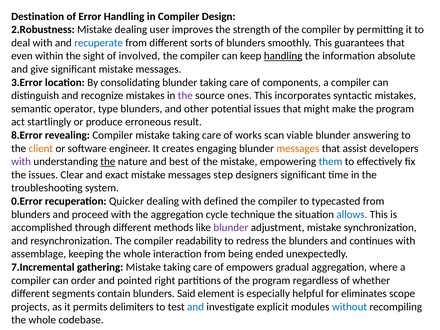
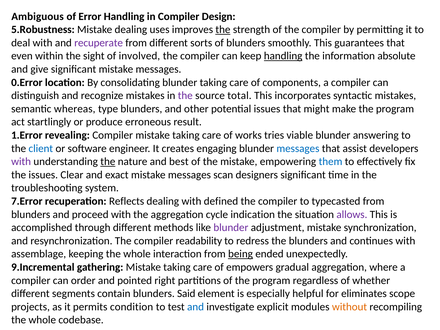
Destination: Destination -> Ambiguous (38, 16)
2.Robustness: 2.Robustness -> 5.Robustness (43, 30)
user: user -> uses (160, 30)
the underline: none -> present (223, 30)
recuperate colour: blue -> purple (99, 43)
3.Error: 3.Error -> 0.Error (27, 82)
ones: ones -> total (239, 96)
operator: operator -> whereas (75, 109)
8.Error: 8.Error -> 1.Error (27, 135)
scan: scan -> tries (274, 135)
client colour: orange -> blue (41, 148)
messages colour: orange -> blue (298, 148)
step: step -> scan (223, 175)
0.Error: 0.Error -> 7.Error (27, 201)
Quicker: Quicker -> Reflects (127, 201)
technique: technique -> indication (253, 214)
allows colour: blue -> purple (352, 214)
being underline: none -> present (241, 254)
7.Incremental: 7.Incremental -> 9.Incremental (43, 267)
delimiters: delimiters -> condition (132, 307)
without colour: blue -> orange (350, 307)
